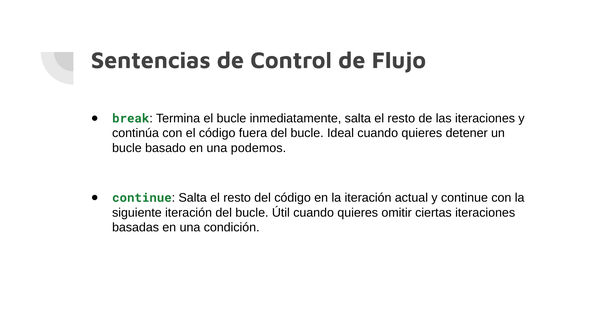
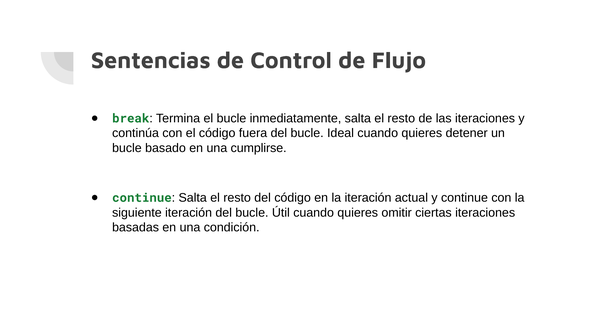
podemos: podemos -> cumplirse (259, 148)
